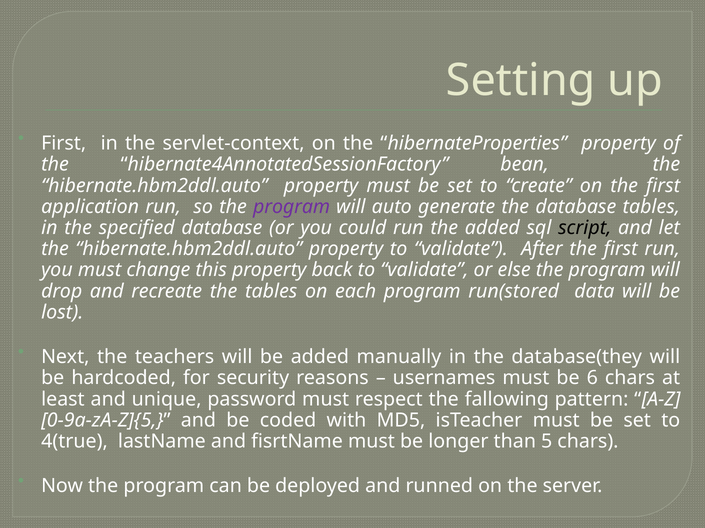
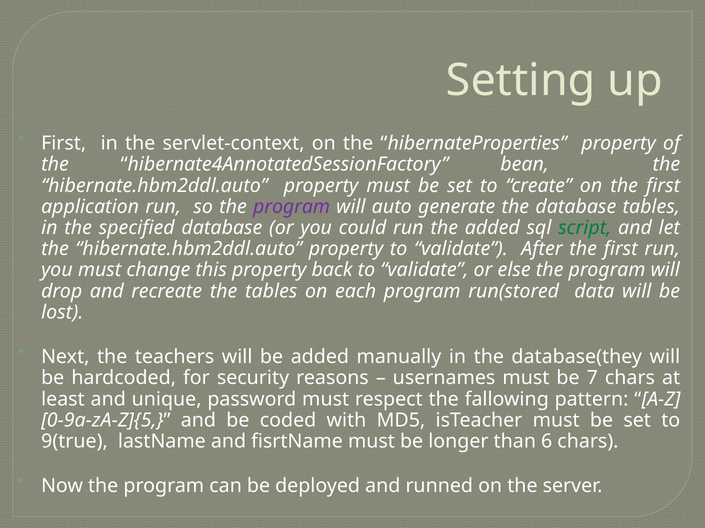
script colour: black -> green (585, 228)
6: 6 -> 7 (592, 379)
4(true: 4(true -> 9(true (74, 442)
5: 5 -> 6 (547, 442)
